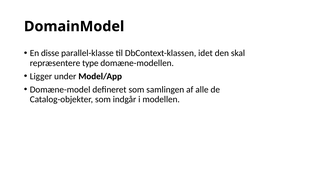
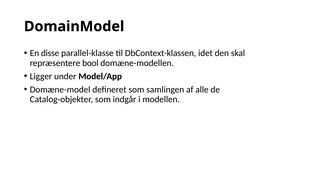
type: type -> bool (90, 63)
